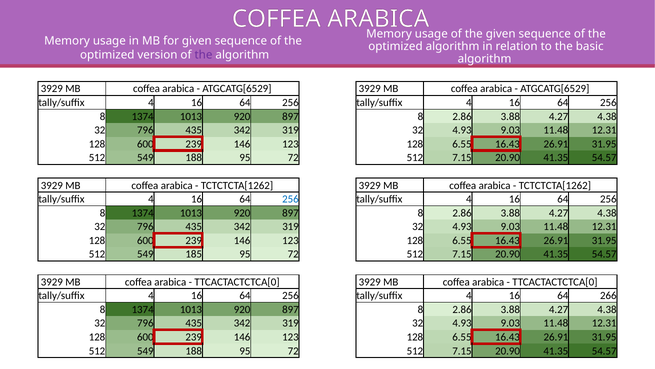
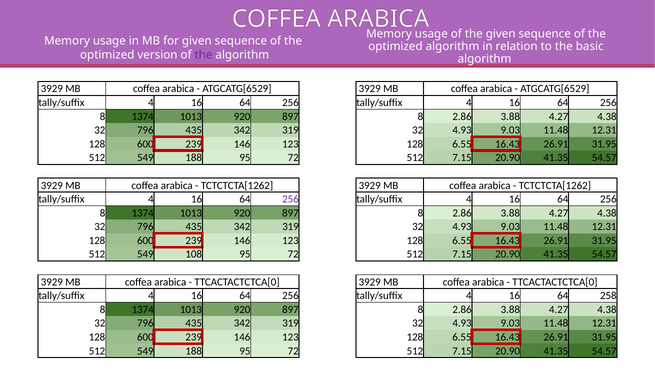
256 colour: blue -> purple (290, 199)
185: 185 -> 108 (194, 254)
266: 266 -> 258 (608, 295)
